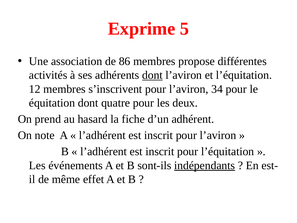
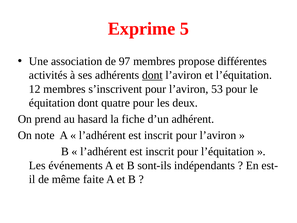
86: 86 -> 97 (125, 61)
34: 34 -> 53 (217, 89)
indépendants underline: present -> none (205, 165)
effet: effet -> faite (94, 179)
